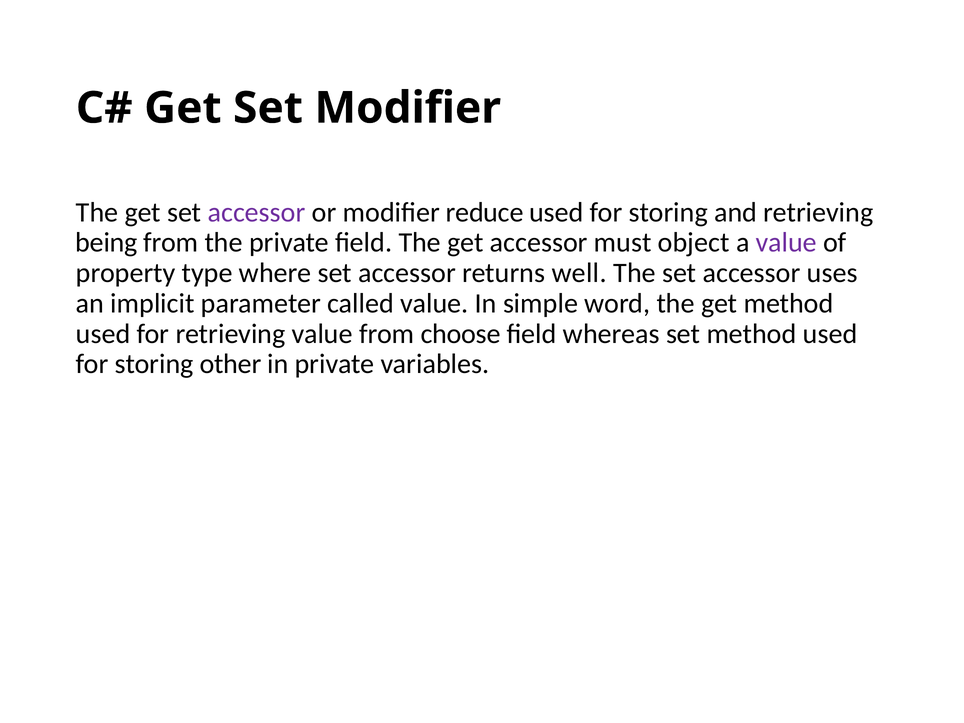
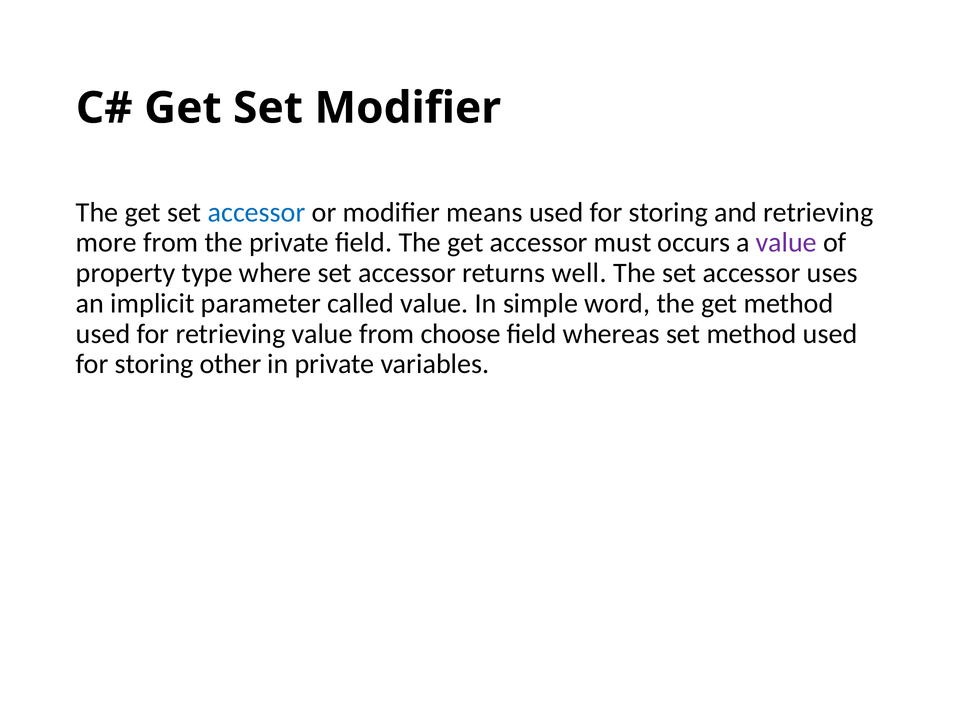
accessor colour: purple -> blue (257, 212)
reduce: reduce -> means (484, 212)
being: being -> more (106, 243)
object: object -> occurs (694, 243)
